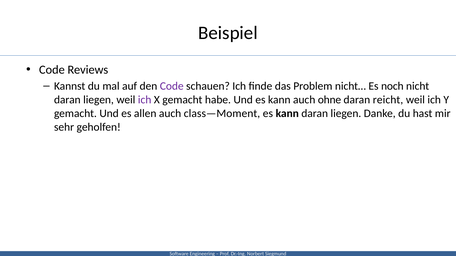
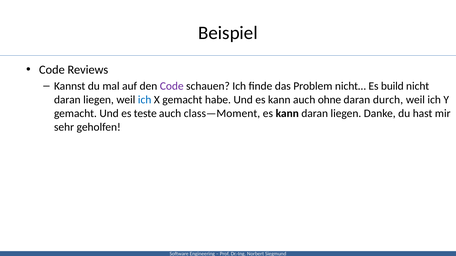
noch: noch -> build (392, 86)
ich colour: purple -> blue (145, 100)
reicht: reicht -> durch (388, 100)
allen: allen -> teste (145, 114)
